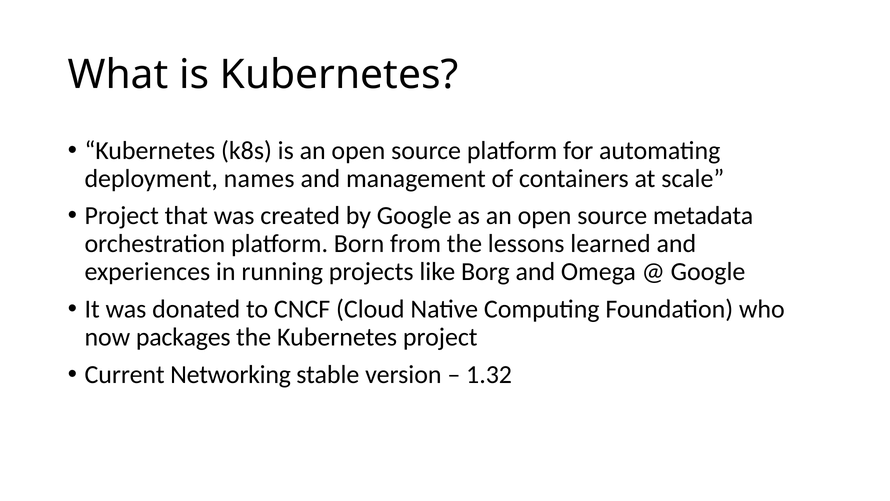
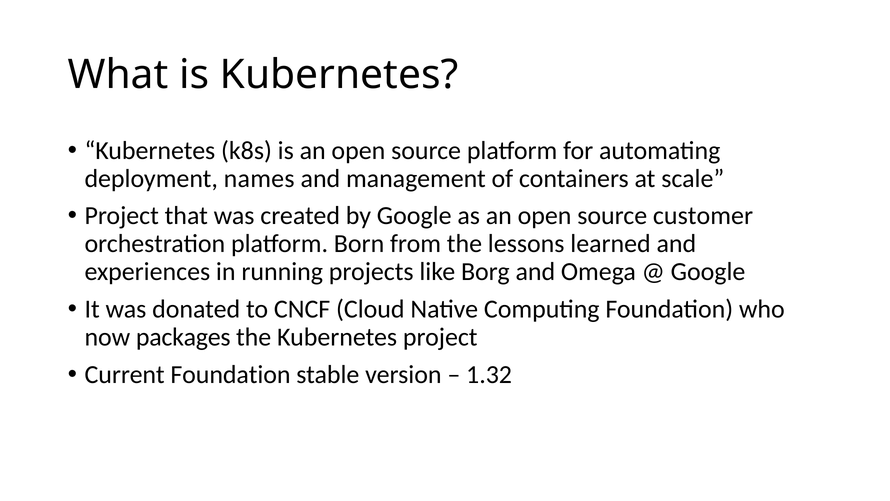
metadata: metadata -> customer (703, 216)
Current Networking: Networking -> Foundation (230, 374)
